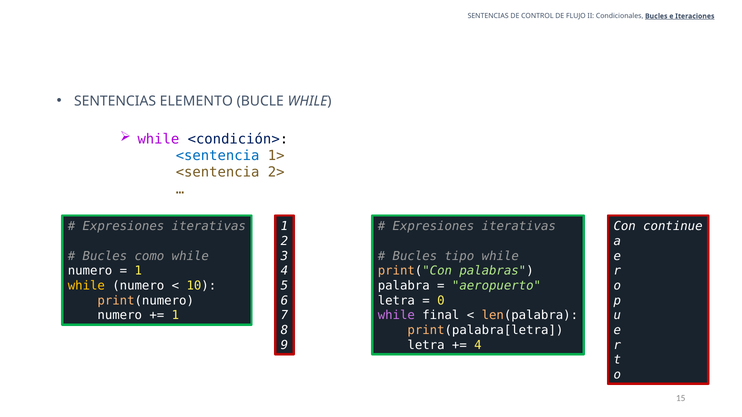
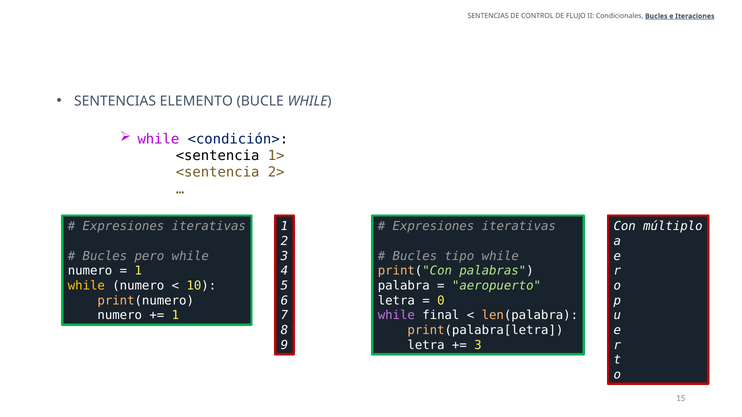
<sentencia colour: blue -> black (218, 156)
continue: continue -> múltiplo (673, 227)
como: como -> pero (149, 256)
4: 4 -> 3 (478, 345)
